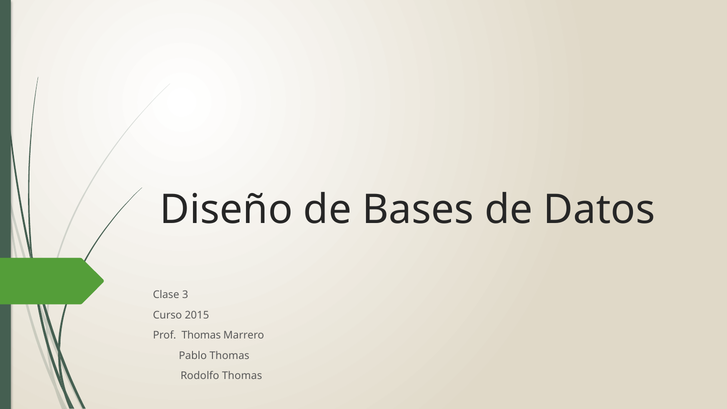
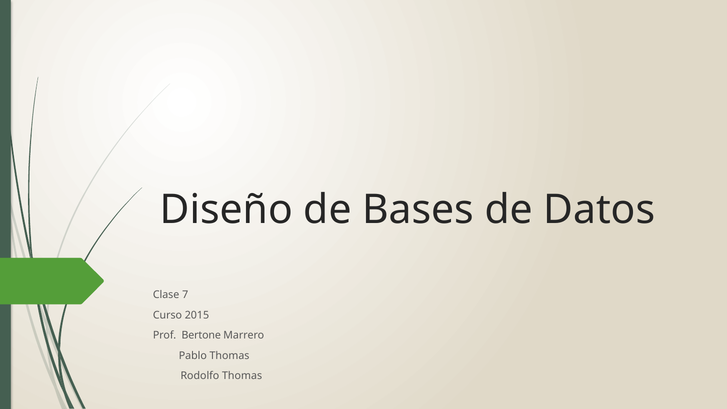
3: 3 -> 7 (185, 295)
Prof Thomas: Thomas -> Bertone (201, 335)
